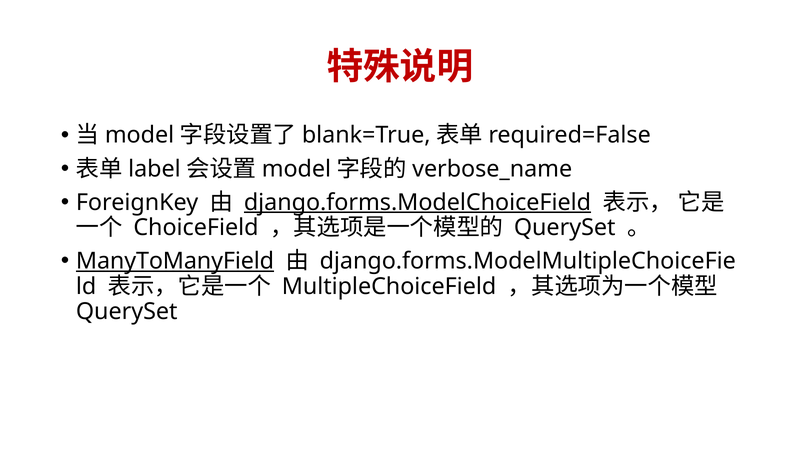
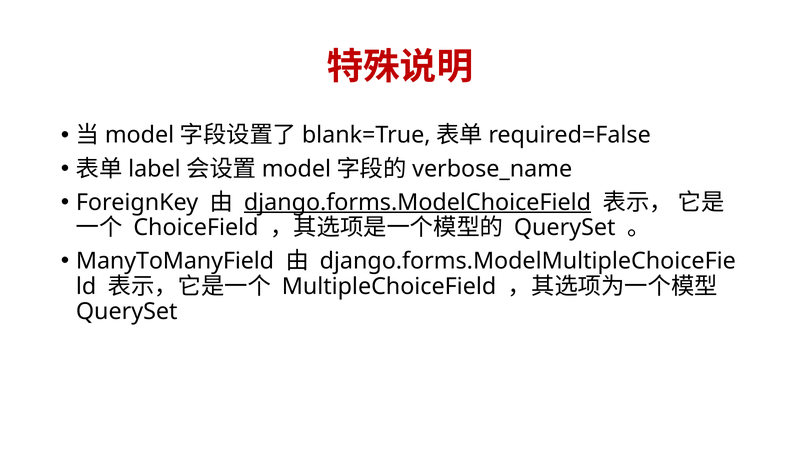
ManyToManyField underline: present -> none (175, 261)
